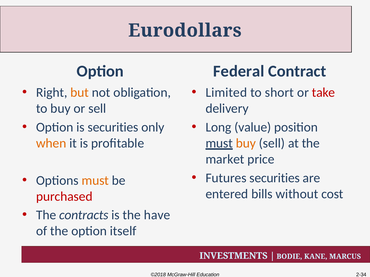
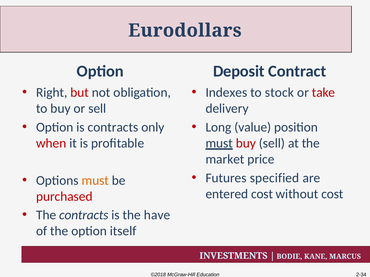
Federal: Federal -> Deposit (239, 71)
but colour: orange -> red (80, 93)
Limited: Limited -> Indexes (226, 93)
short: short -> stock (279, 93)
is securities: securities -> contracts (113, 127)
when colour: orange -> red (51, 143)
buy colour: orange -> red (246, 144)
Futures securities: securities -> specified (275, 178)
entered bills: bills -> cost (262, 194)
